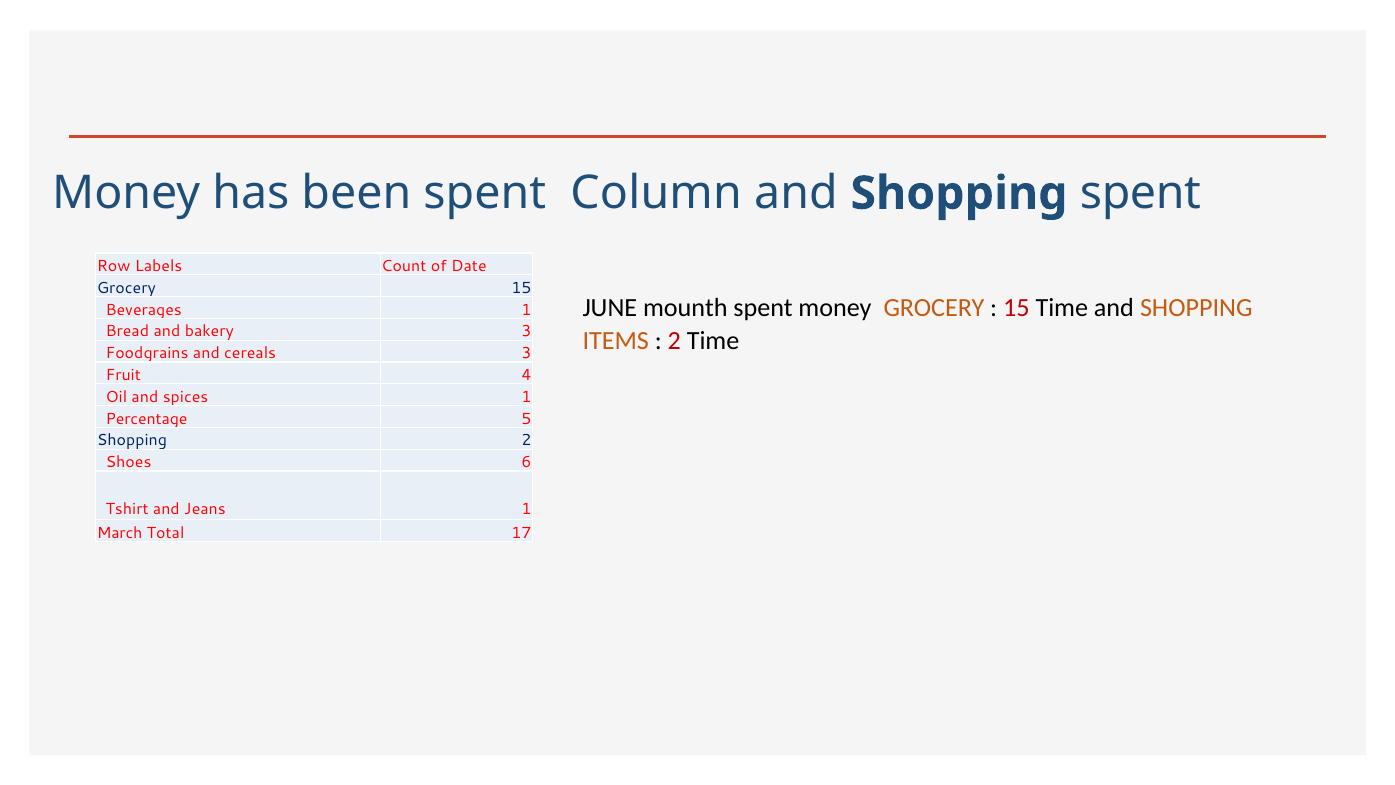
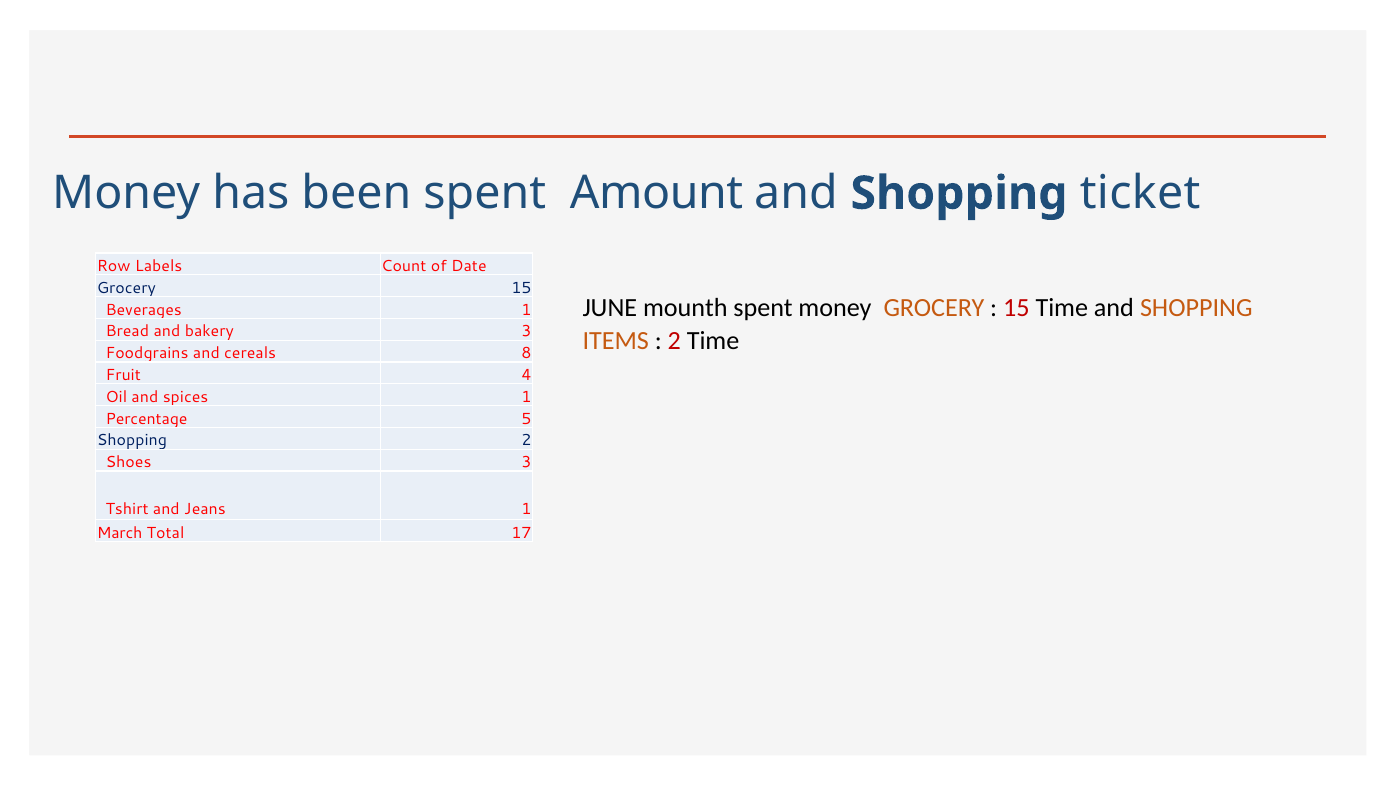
Column: Column -> Amount (656, 193)
Shopping spent: spent -> ticket (1140, 193)
cereals 3: 3 -> 8 (526, 353)
Shoes 6: 6 -> 3 (526, 462)
